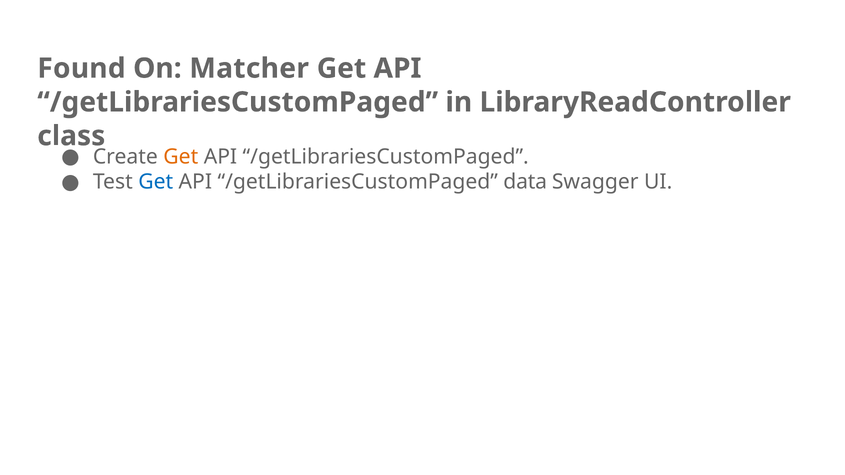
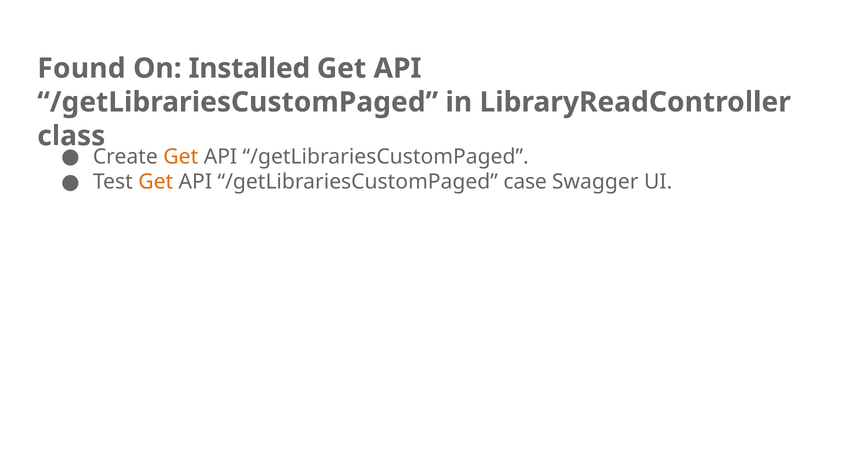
Matcher: Matcher -> Installed (249, 68)
Get colour: blue -> orange (156, 182)
data: data -> case (525, 182)
